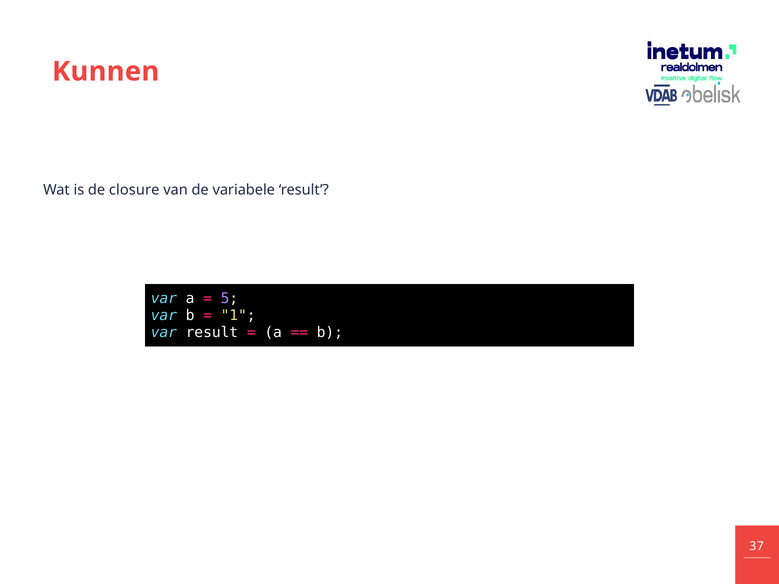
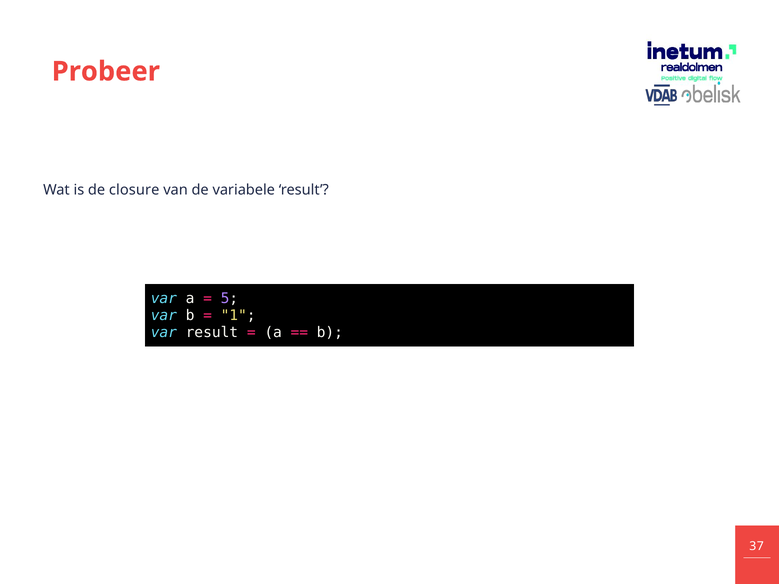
Kunnen: Kunnen -> Probeer (106, 71)
